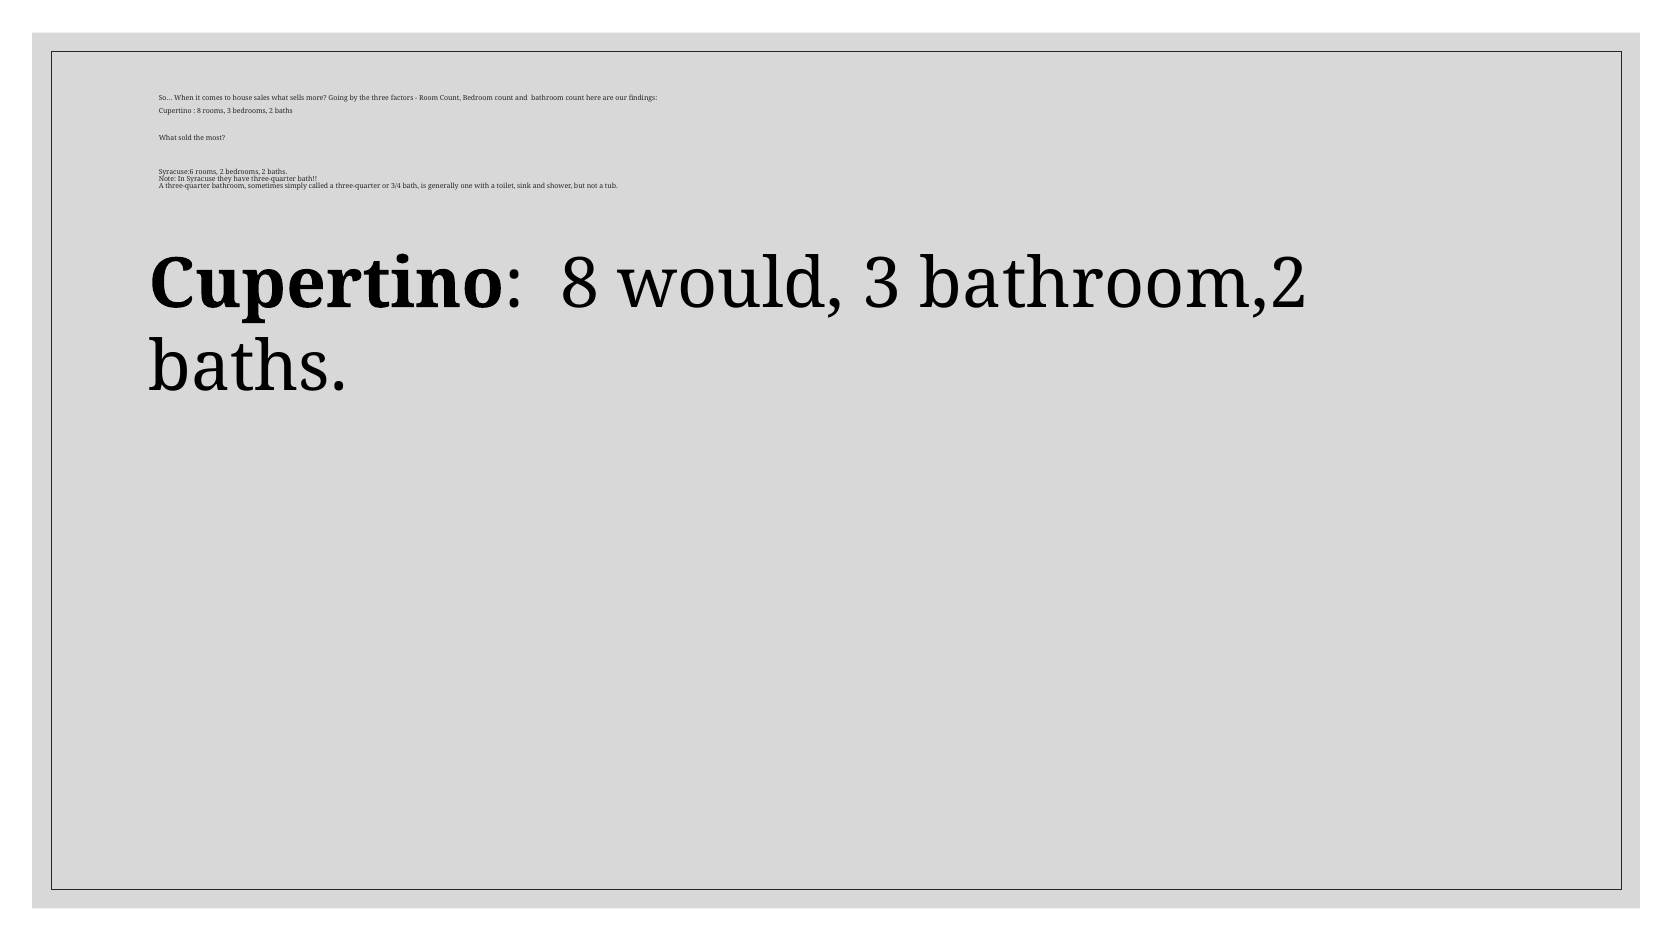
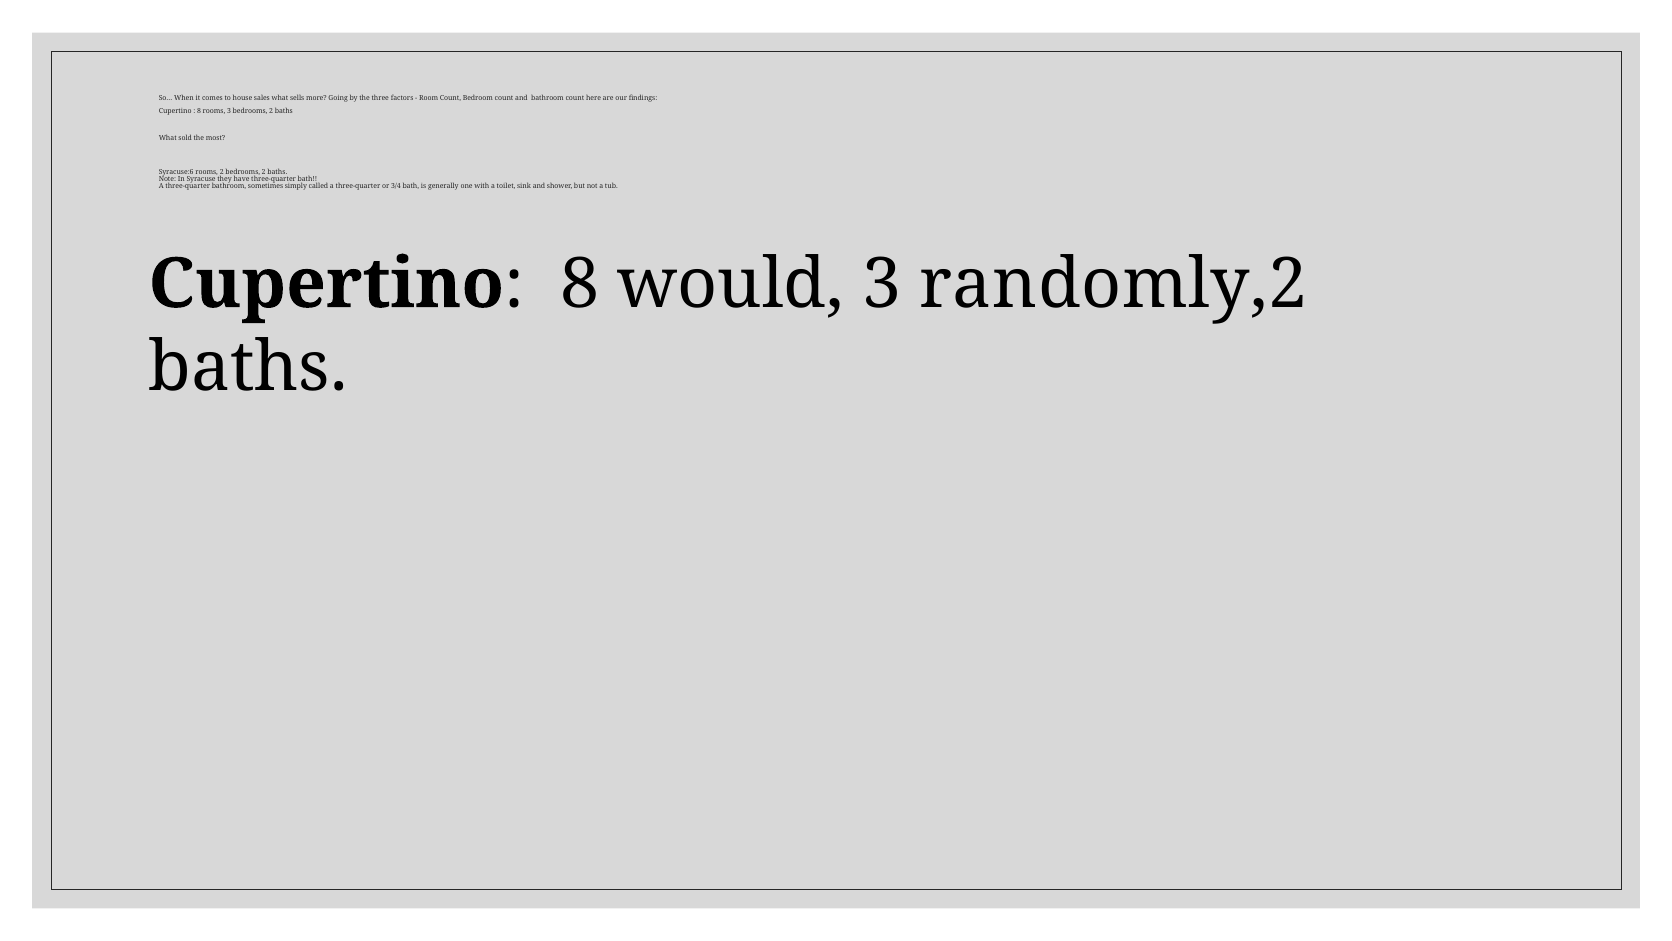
bathroom,2: bathroom,2 -> randomly,2 (1114, 284)
